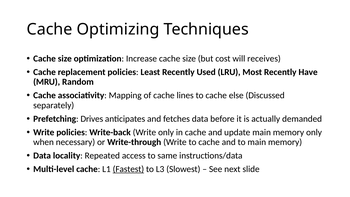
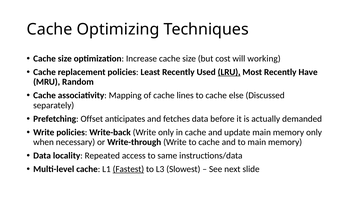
receives: receives -> working (264, 59)
LRU underline: none -> present (229, 72)
Drives: Drives -> Offset (92, 119)
